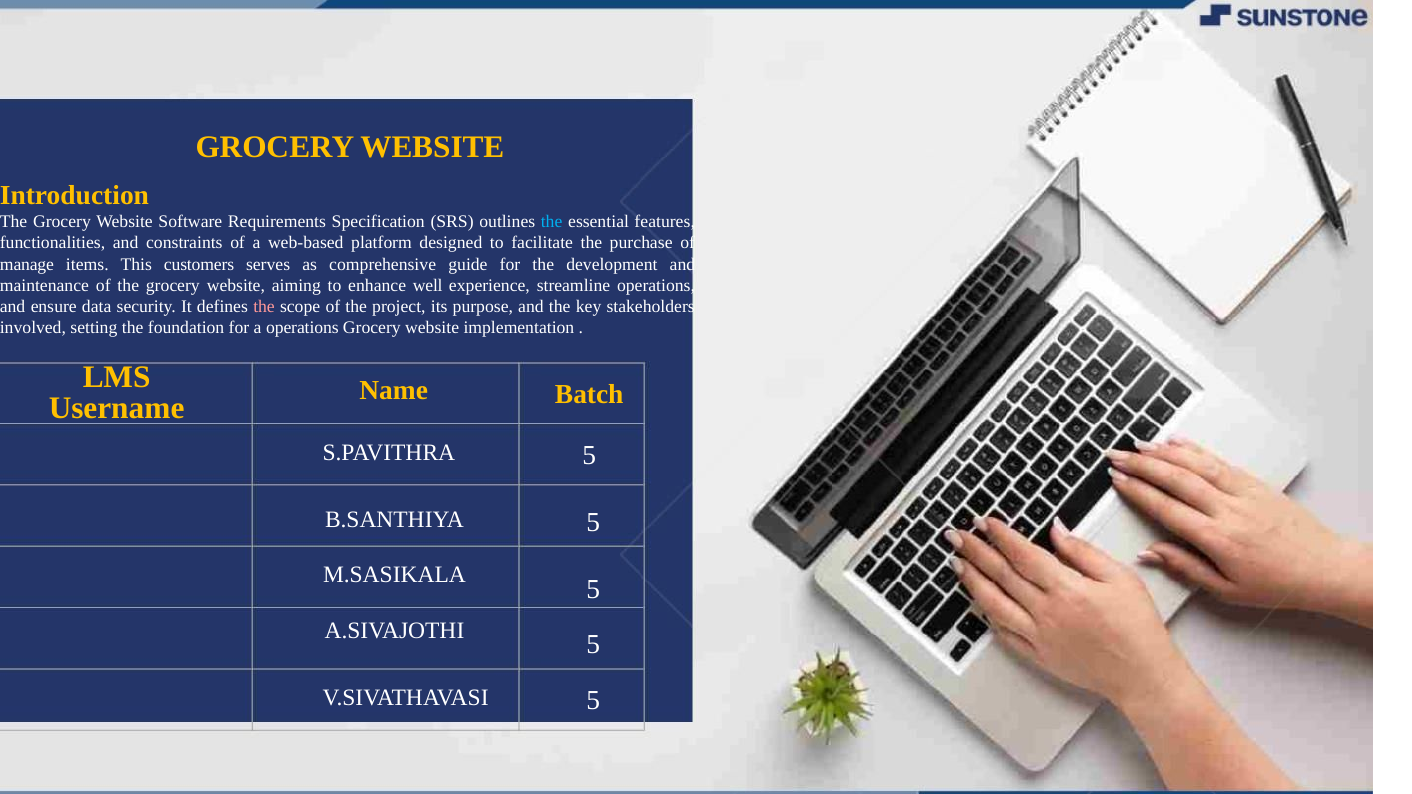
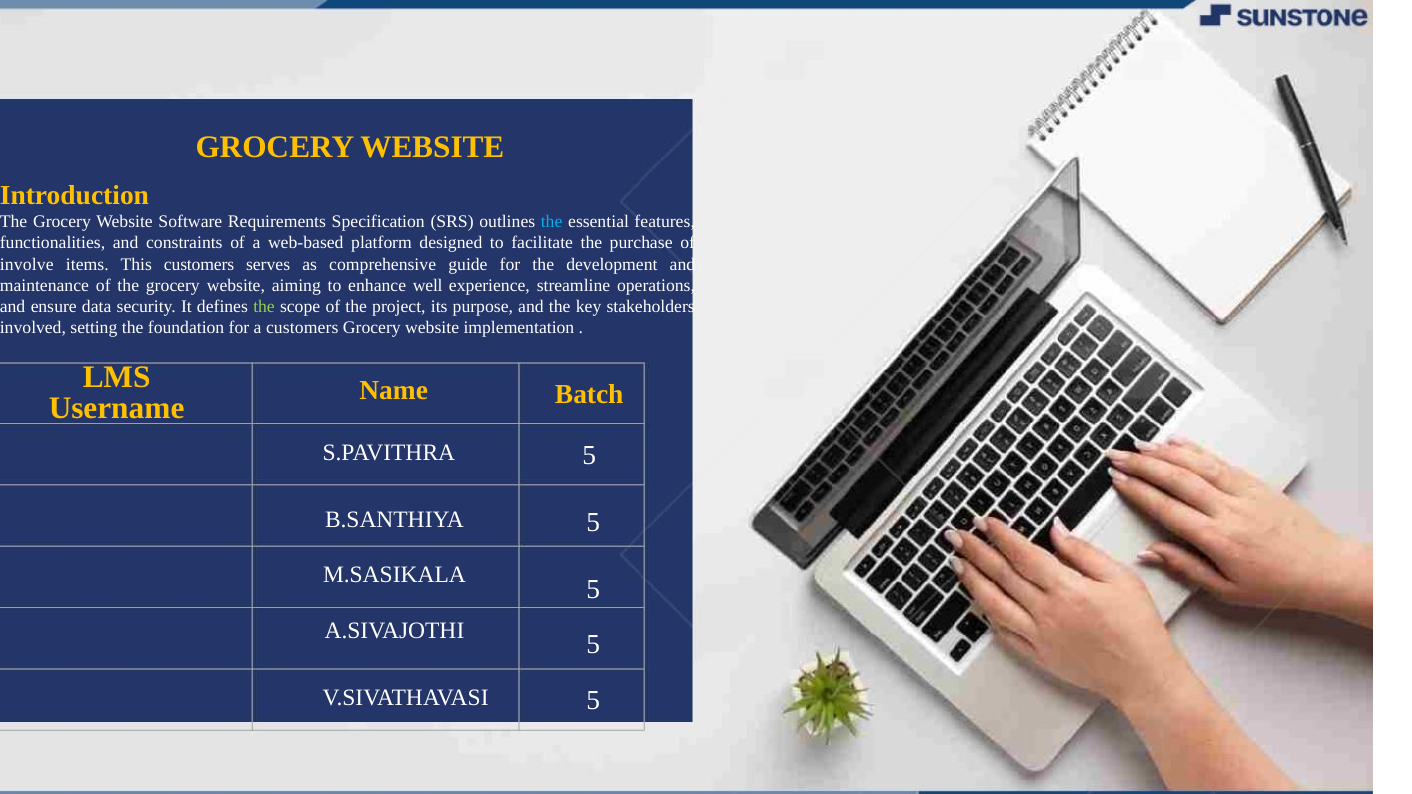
manage: manage -> involve (27, 264)
the colour: pink -> light green (264, 307)
a operations: operations -> customers (302, 328)
